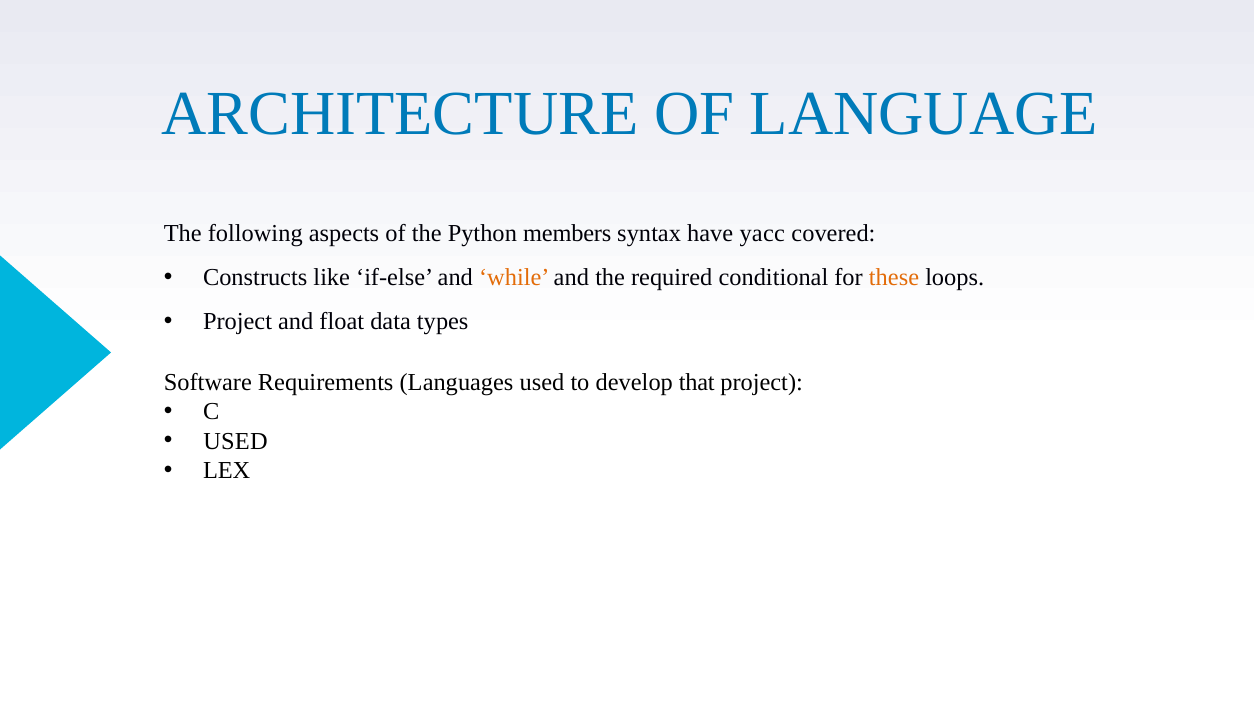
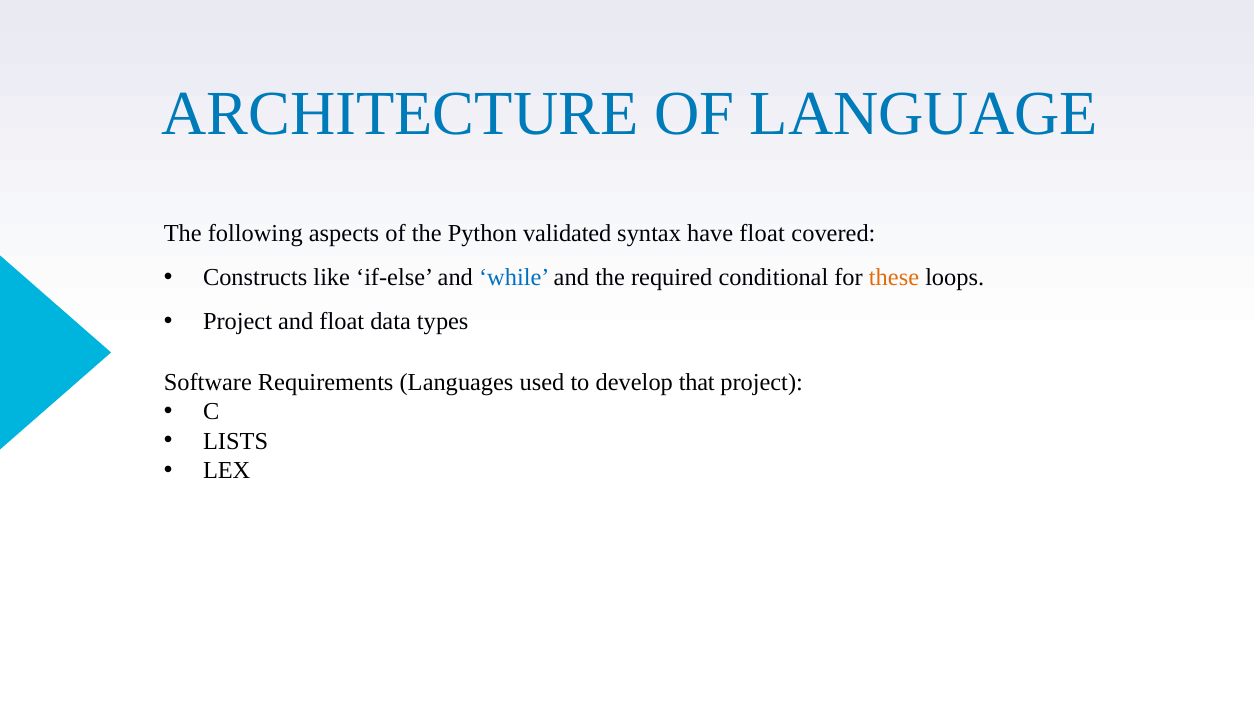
members: members -> validated (567, 234)
have yacc: yacc -> float (762, 234)
while colour: orange -> blue (514, 278)
USED: USED -> LISTS (236, 441)
